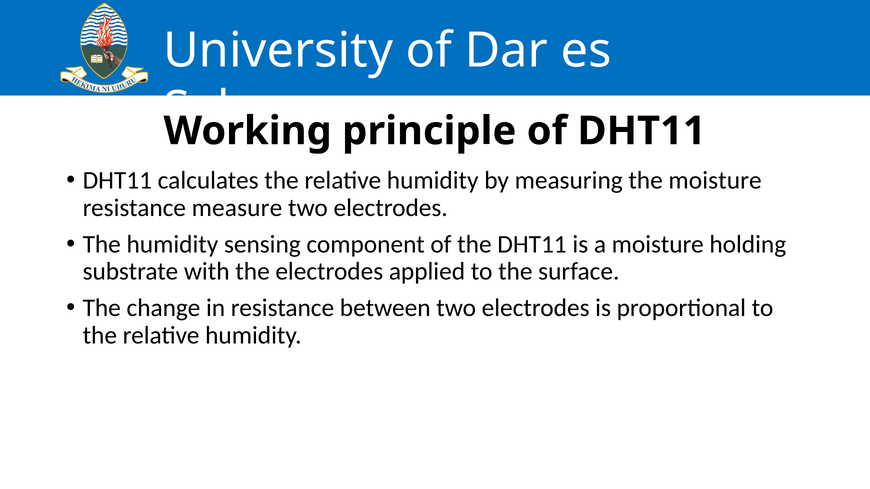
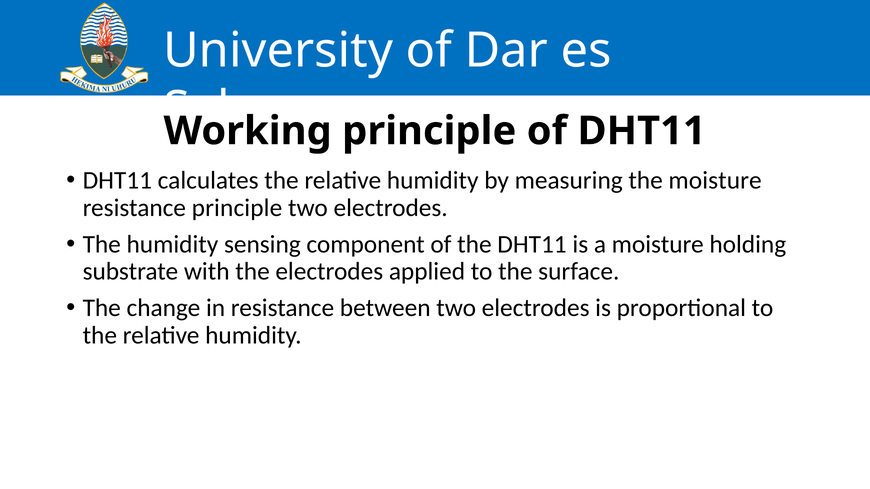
resistance measure: measure -> principle (237, 208)
